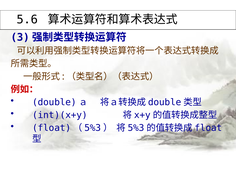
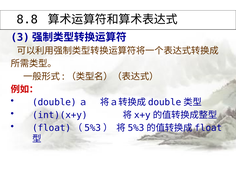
5.6: 5.6 -> 8.8 (27, 20)
